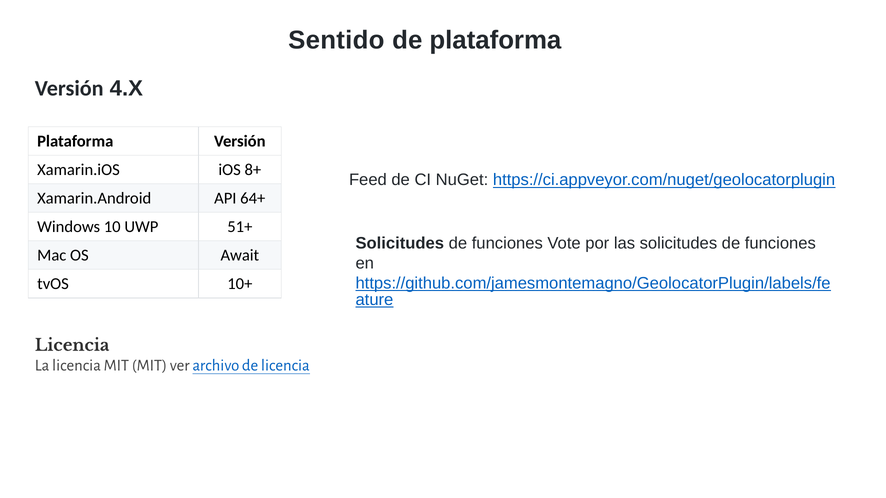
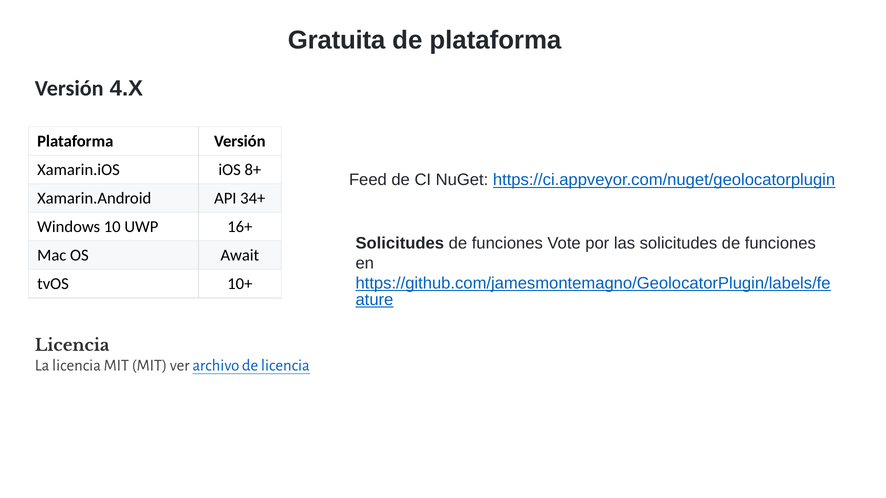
Sentido: Sentido -> Gratuita (337, 40)
64+: 64+ -> 34+ (253, 198)
51+: 51+ -> 16+ (240, 227)
